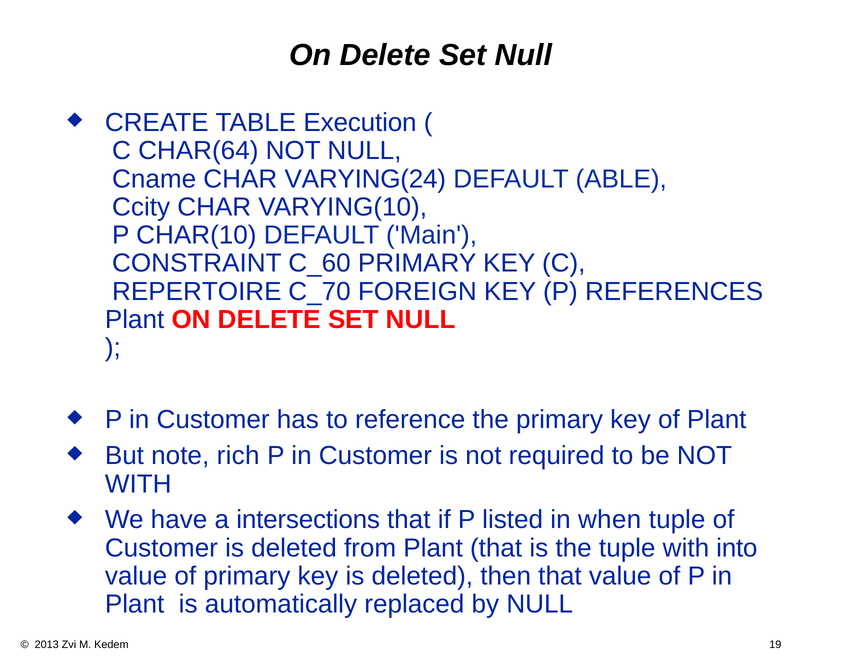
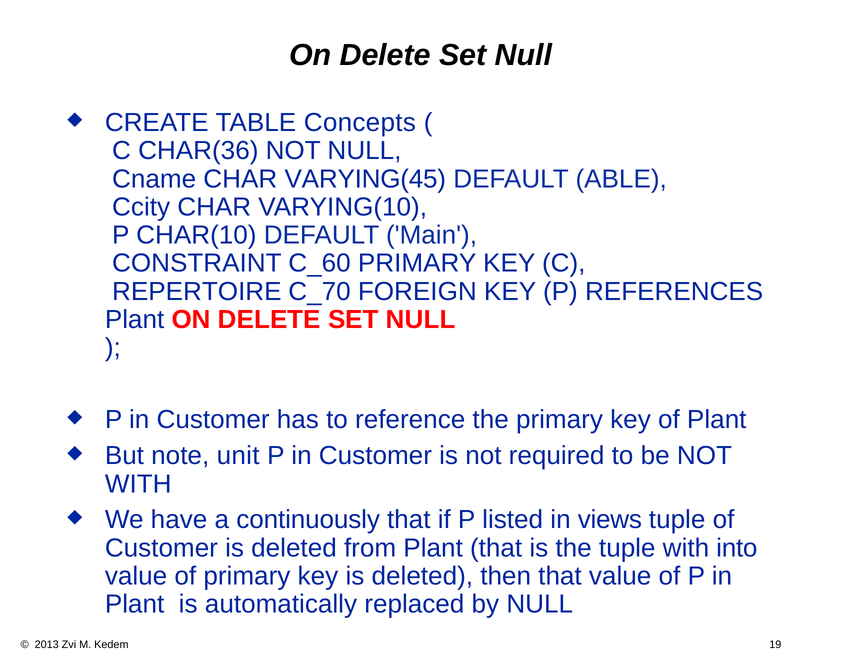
Execution: Execution -> Concepts (360, 123)
CHAR(64: CHAR(64 -> CHAR(36 (198, 151)
VARYING(24: VARYING(24 -> VARYING(45 (365, 179)
rich: rich -> unit (238, 456)
intersections: intersections -> continuously (308, 520)
when: when -> views (610, 520)
